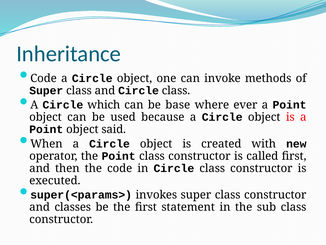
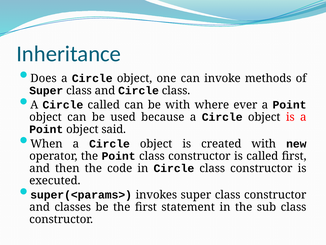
Code: Code -> Does (43, 78)
Circle which: which -> called (104, 105)
be base: base -> with (178, 105)
